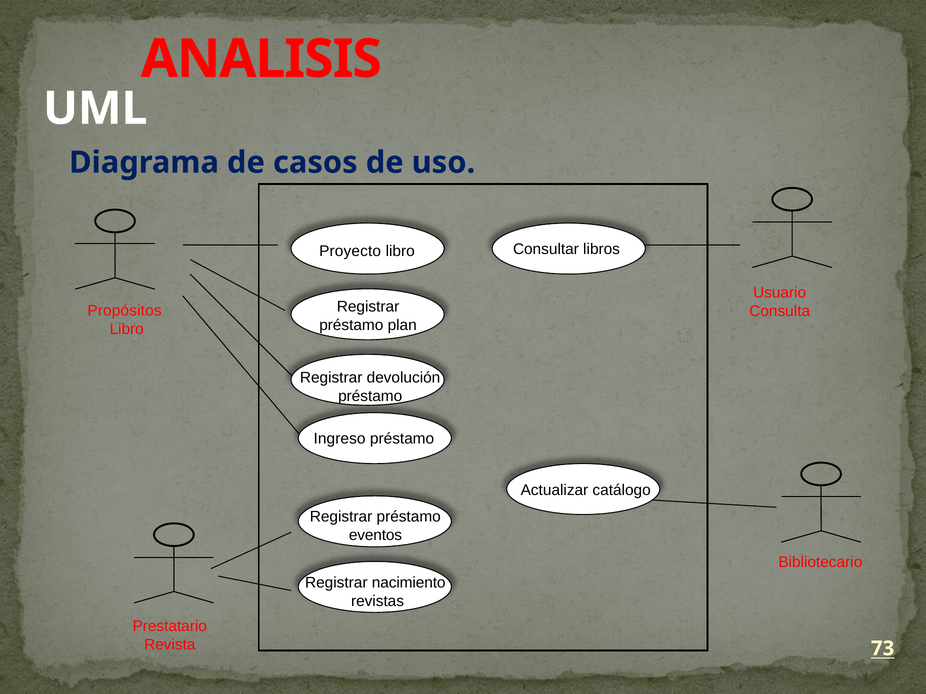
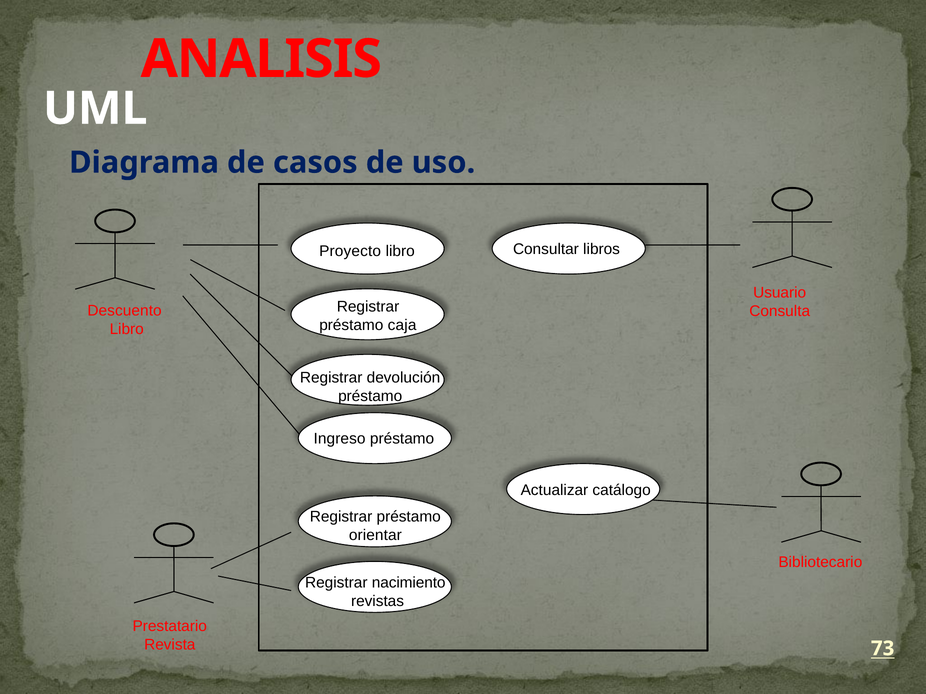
Propósitos: Propósitos -> Descuento (125, 311)
plan: plan -> caja (402, 325)
eventos: eventos -> orientar (375, 536)
